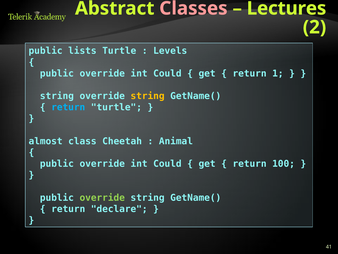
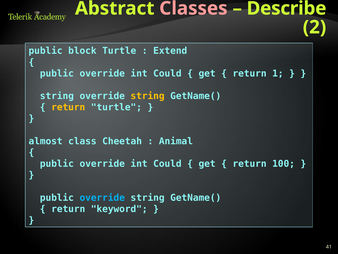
Lectures: Lectures -> Describe (287, 8)
lists: lists -> block (82, 51)
Levels: Levels -> Extend (170, 51)
return colour: light blue -> yellow (68, 107)
override colour: light green -> light blue (102, 197)
declare: declare -> keyword (119, 209)
